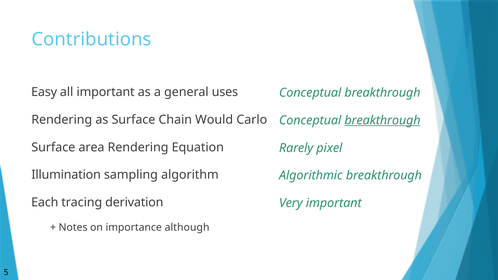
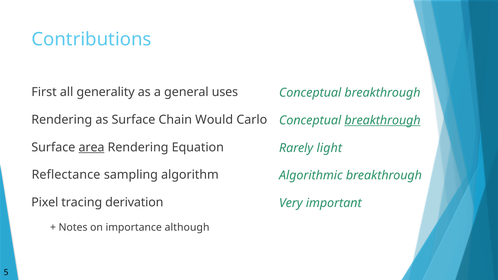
Easy: Easy -> First (44, 92)
all important: important -> generality (106, 92)
area underline: none -> present (91, 147)
pixel: pixel -> light (329, 148)
Illumination: Illumination -> Reflectance (66, 175)
Each: Each -> Pixel (45, 203)
